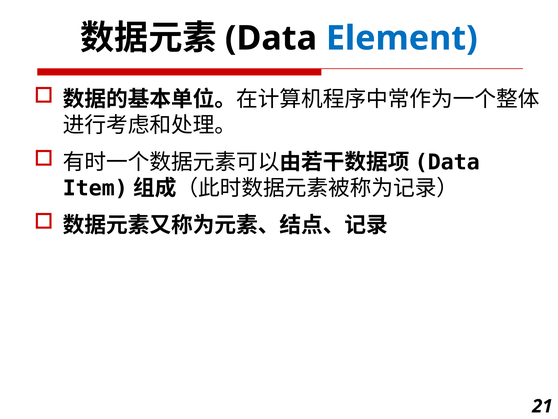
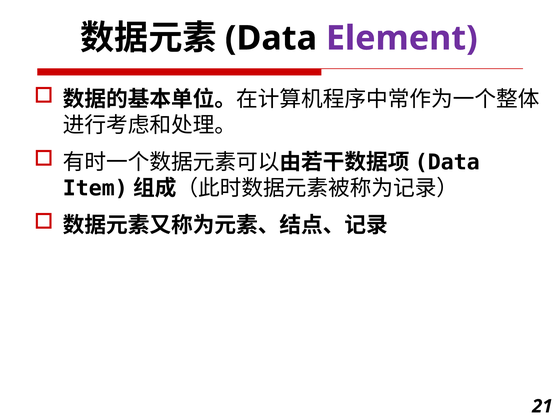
Element colour: blue -> purple (402, 38)
